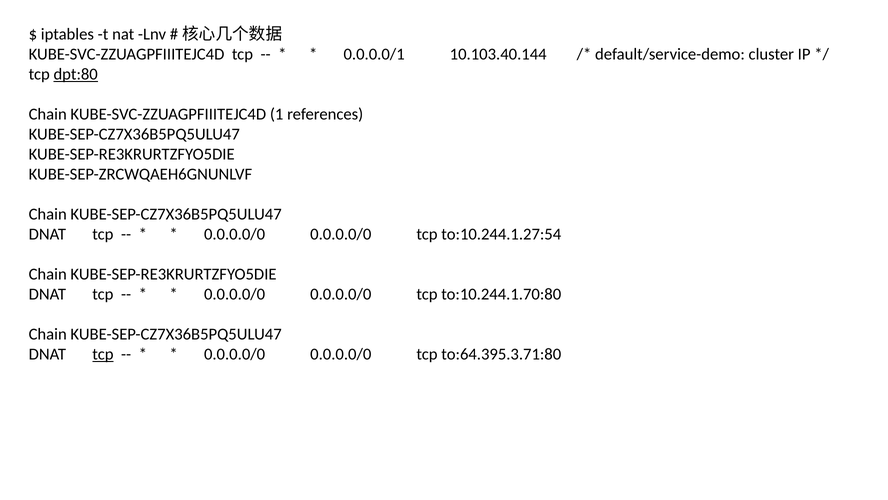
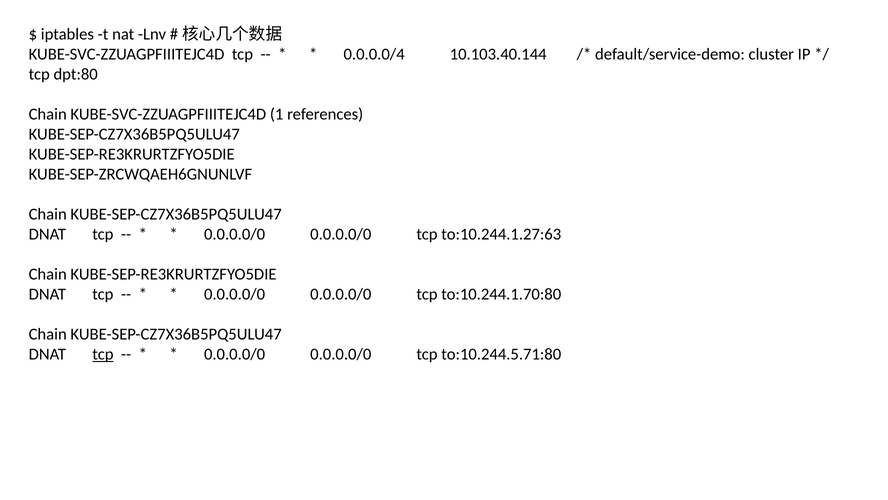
0.0.0.0/1: 0.0.0.0/1 -> 0.0.0.0/4 (374, 54)
dpt:80 underline: present -> none (76, 74)
to:10.244.1.27:54: to:10.244.1.27:54 -> to:10.244.1.27:63 (501, 234)
to:64.395.3.71:80: to:64.395.3.71:80 -> to:10.244.5.71:80 (501, 354)
